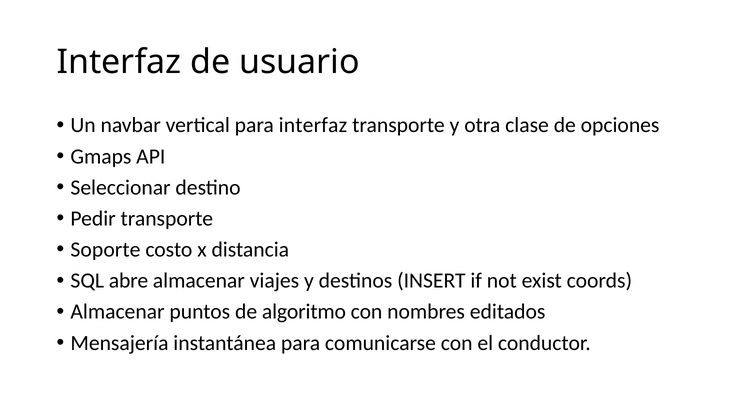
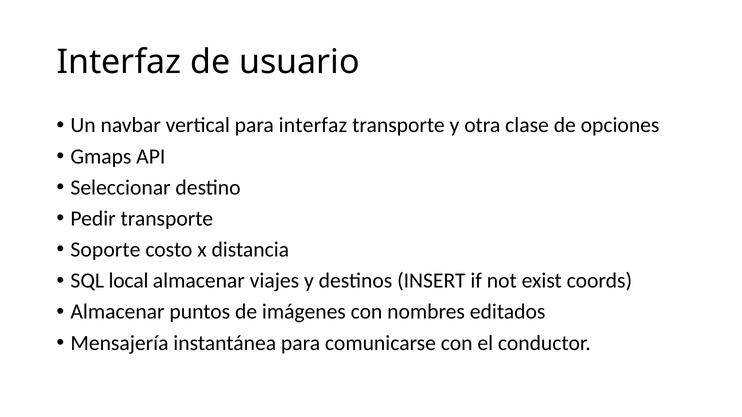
abre: abre -> local (129, 281)
algoritmo: algoritmo -> imágenes (304, 312)
